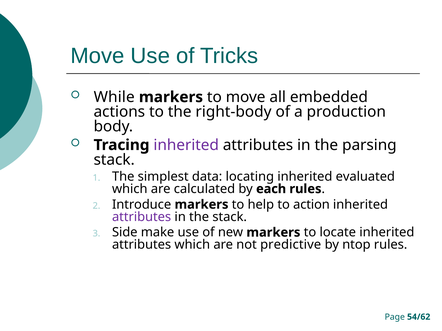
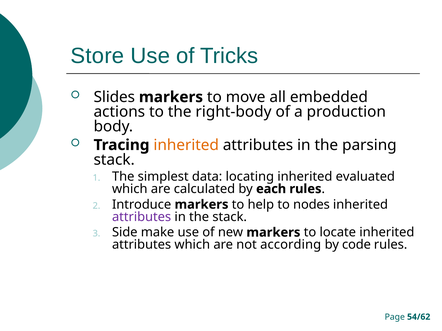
Move: Move -> Store (97, 56)
While: While -> Slides (114, 97)
inherited colour: purple -> orange (186, 145)
action: action -> nodes (311, 205)
predictive: predictive -> according (291, 245)
ntop: ntop -> code (356, 245)
